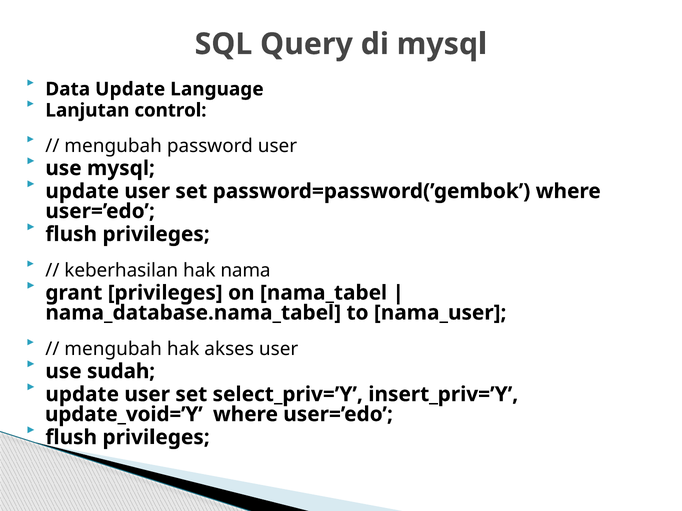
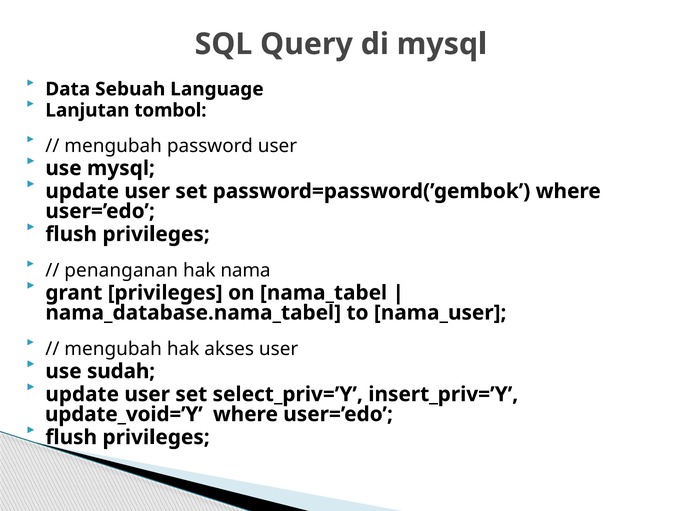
Data Update: Update -> Sebuah (130, 89)
control: control -> tombol (170, 110)
keberhasilan: keberhasilan -> penanganan (121, 271)
